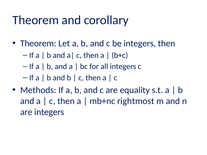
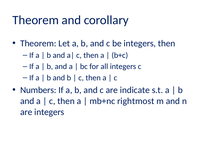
Methods: Methods -> Numbers (38, 90)
equality: equality -> indicate (135, 90)
